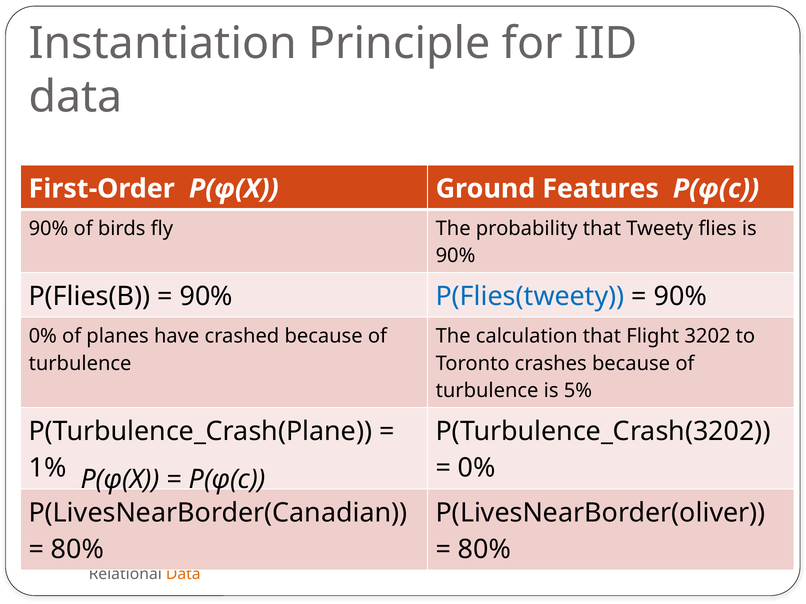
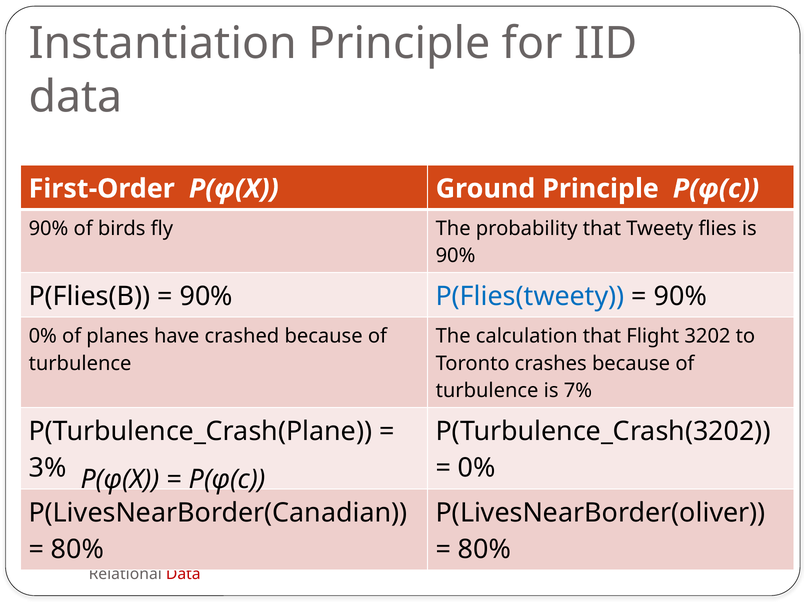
Ground Features: Features -> Principle (601, 189)
5%: 5% -> 7% (578, 391)
1%: 1% -> 3% (47, 468)
Data colour: orange -> red (183, 575)
